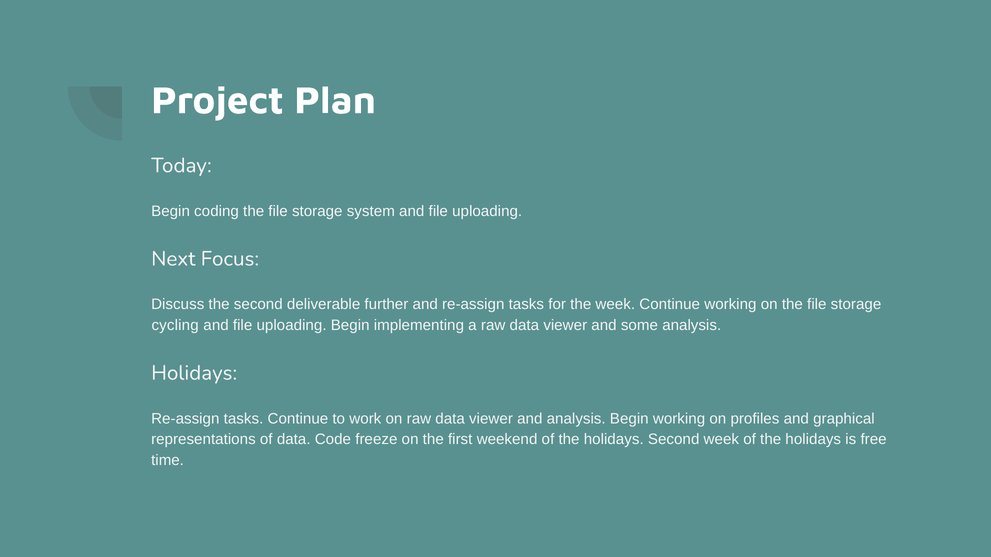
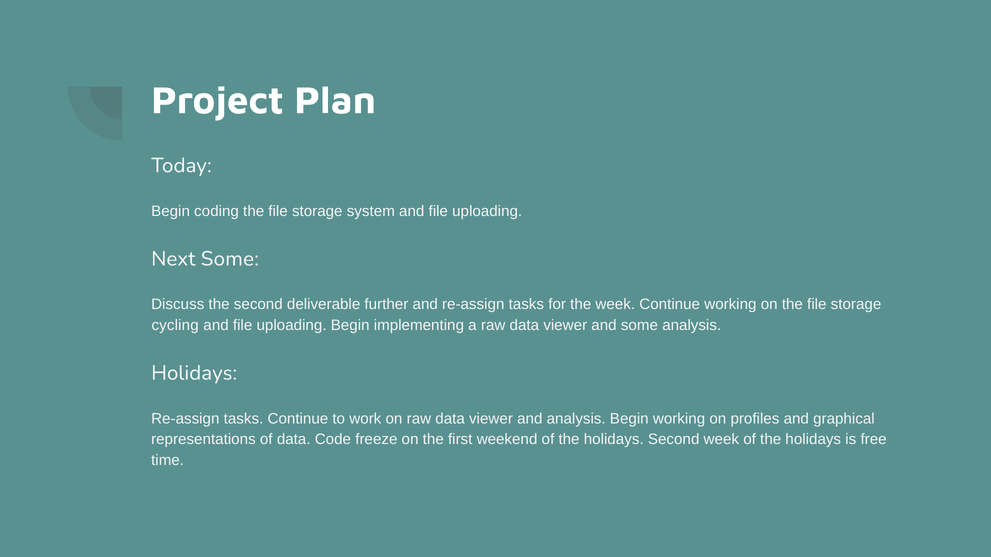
Next Focus: Focus -> Some (230, 259)
